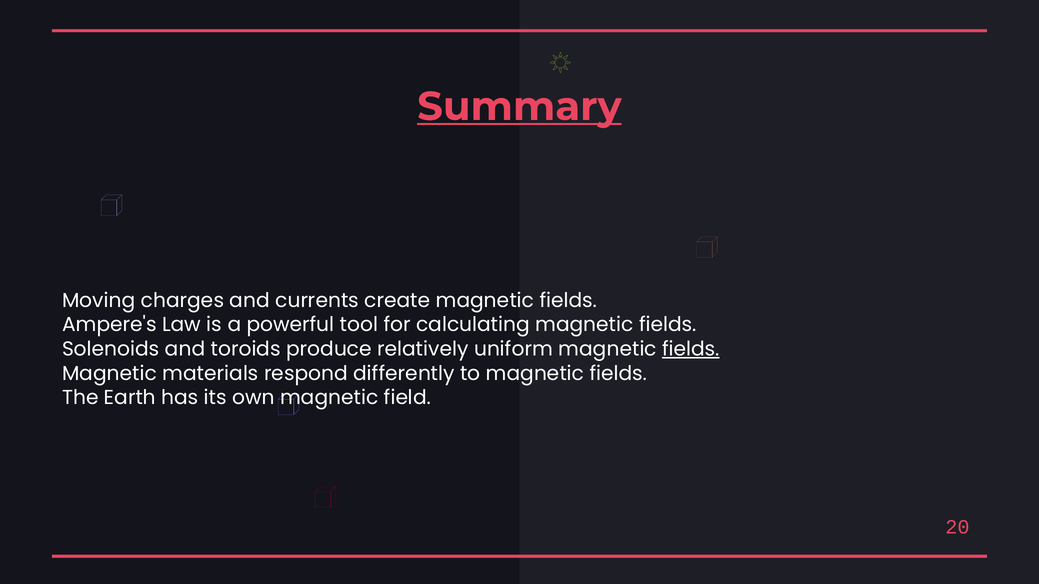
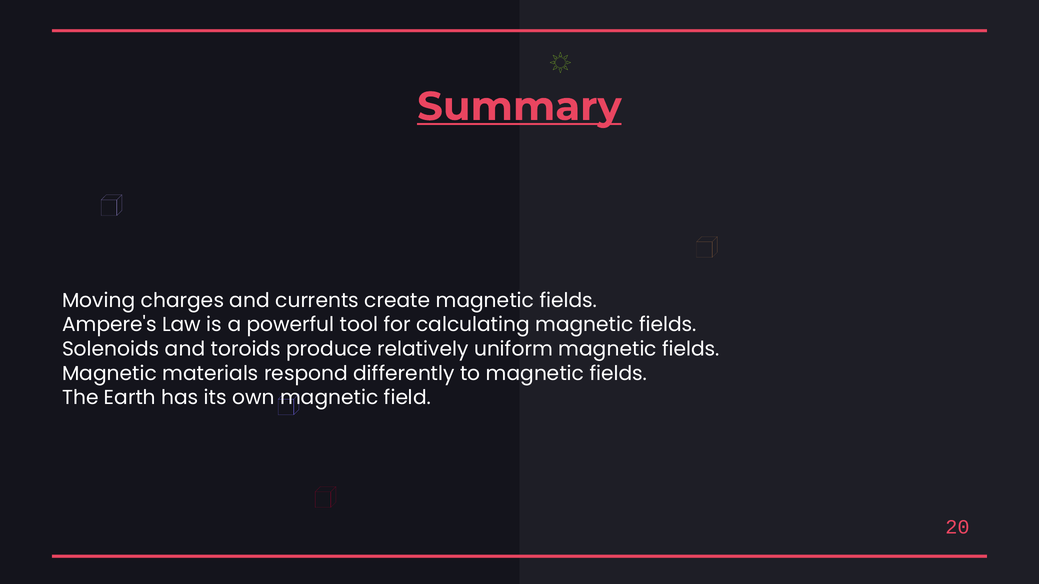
fields underline: present -> none (691, 349)
